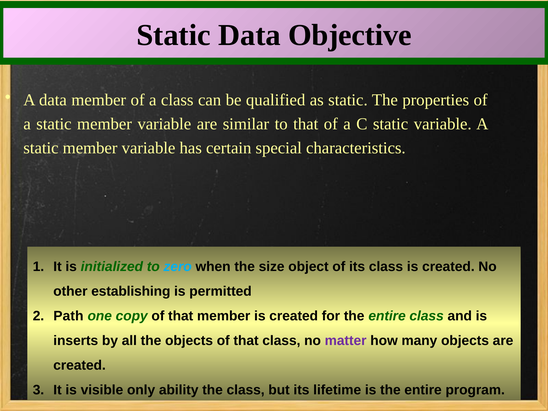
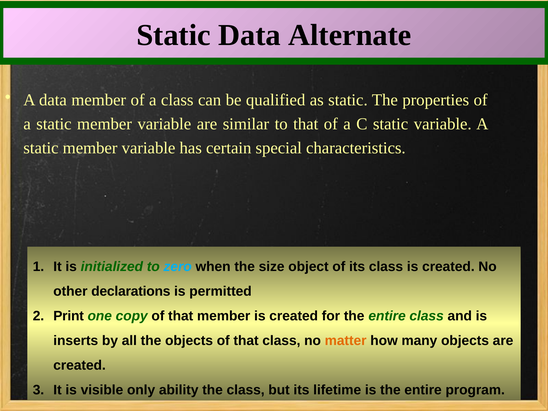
Objective: Objective -> Alternate (350, 35)
establishing: establishing -> declarations (131, 291)
Path: Path -> Print (69, 316)
matter colour: purple -> orange (346, 341)
